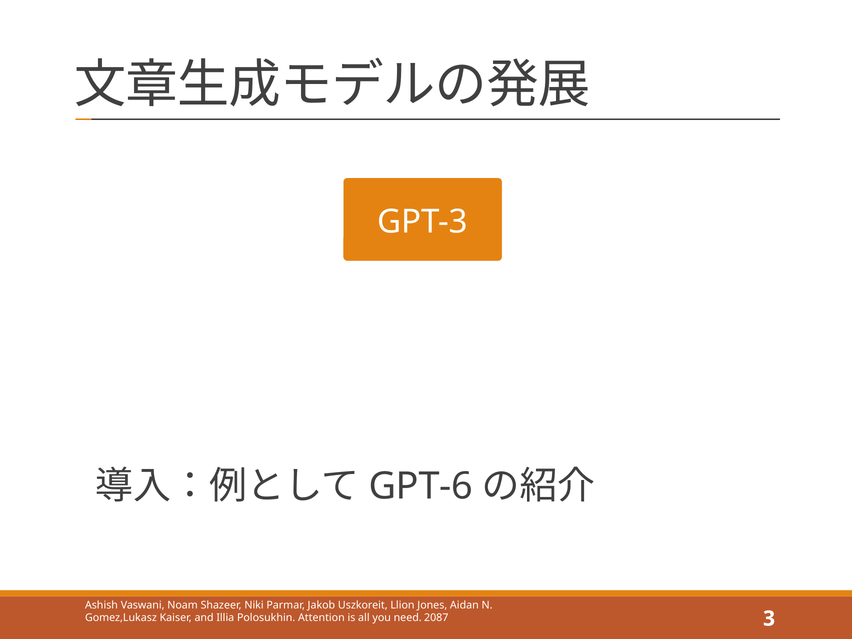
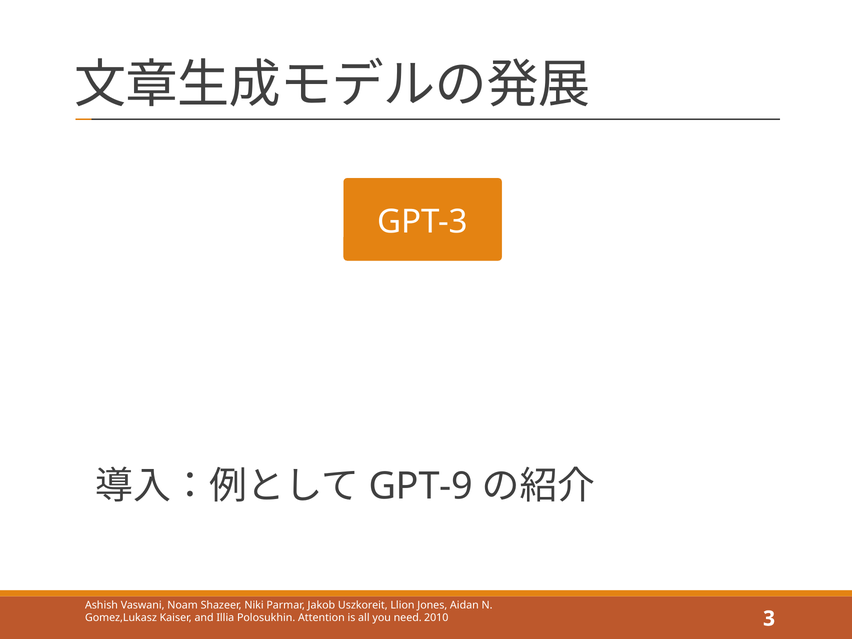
GPT-6: GPT-6 -> GPT-9 (421, 486)
2087: 2087 -> 2010 (436, 618)
